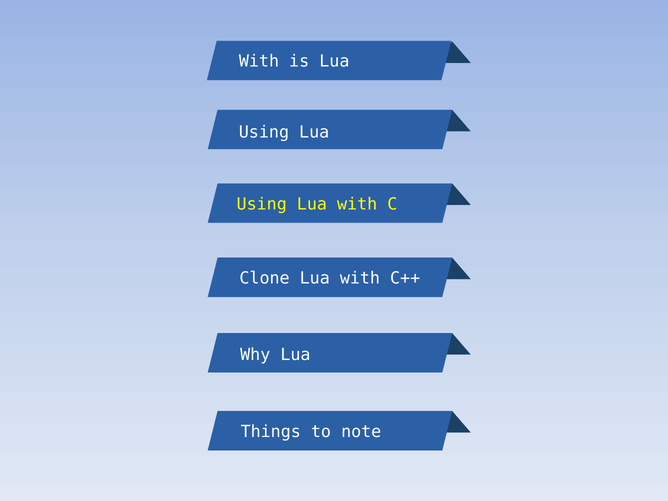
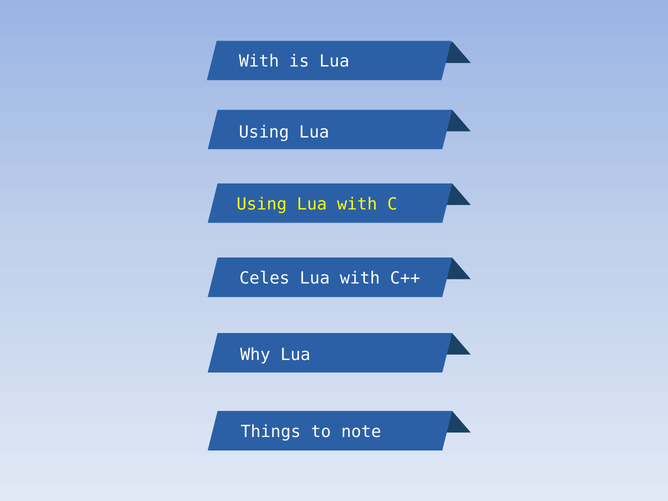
Clone: Clone -> Celes (265, 278)
